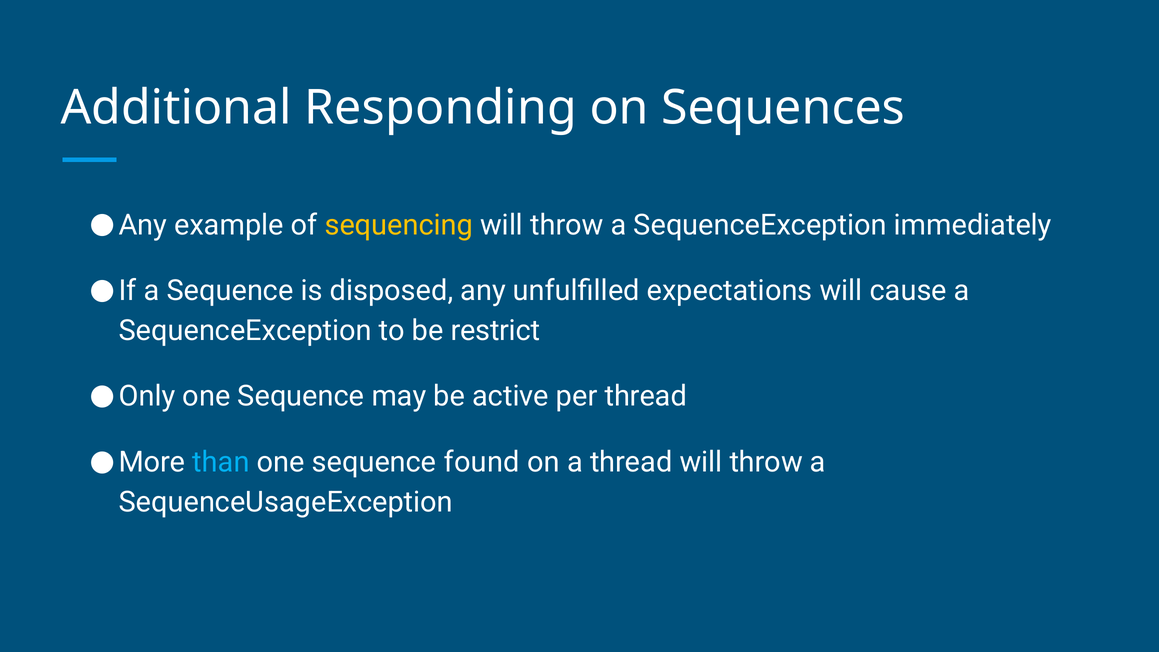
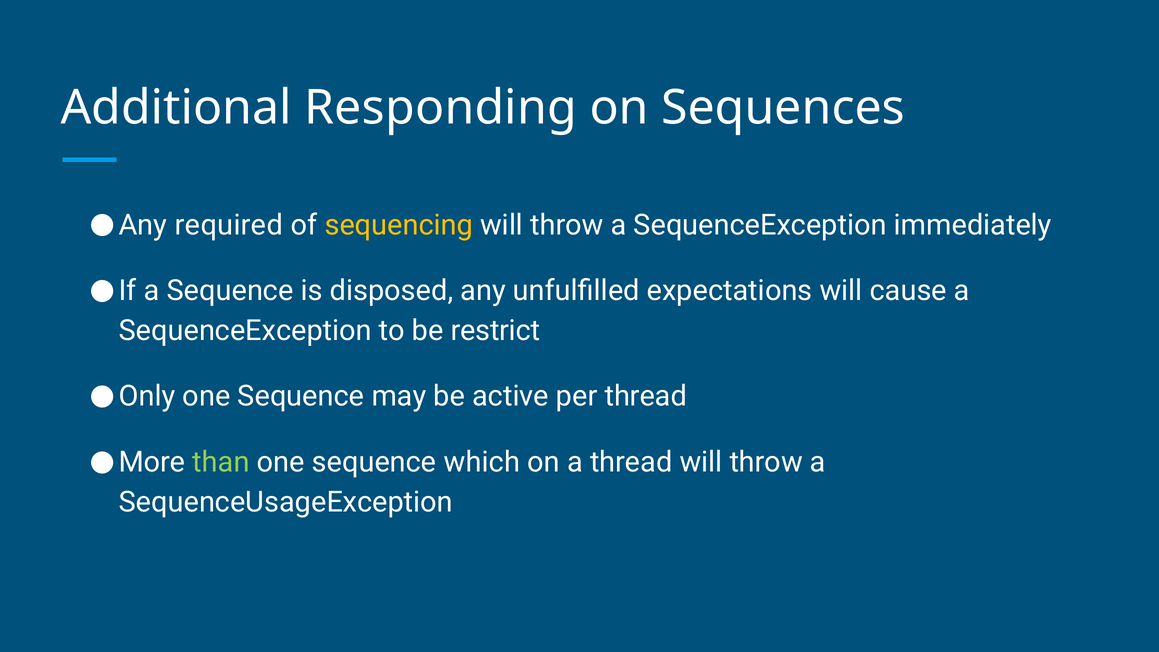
example: example -> required (229, 225)
than colour: light blue -> light green (221, 462)
found: found -> which (482, 462)
